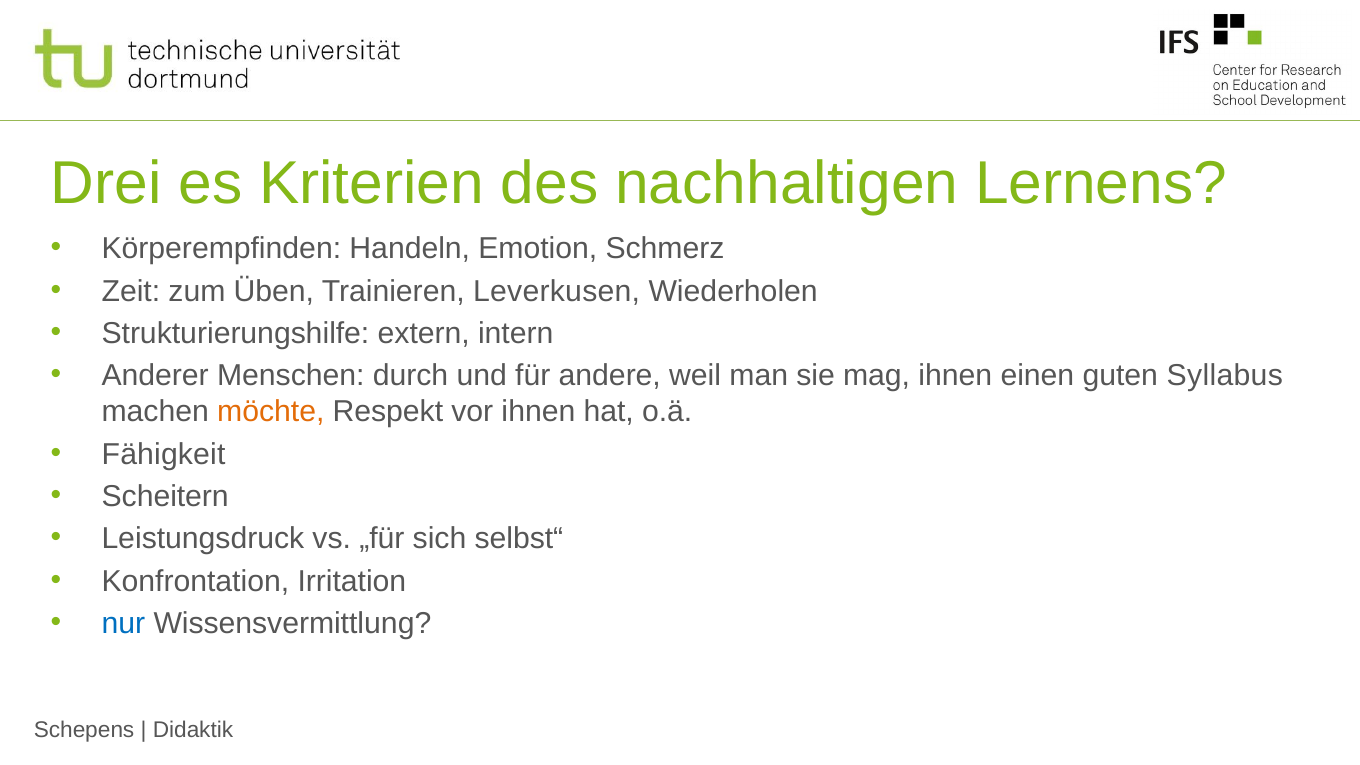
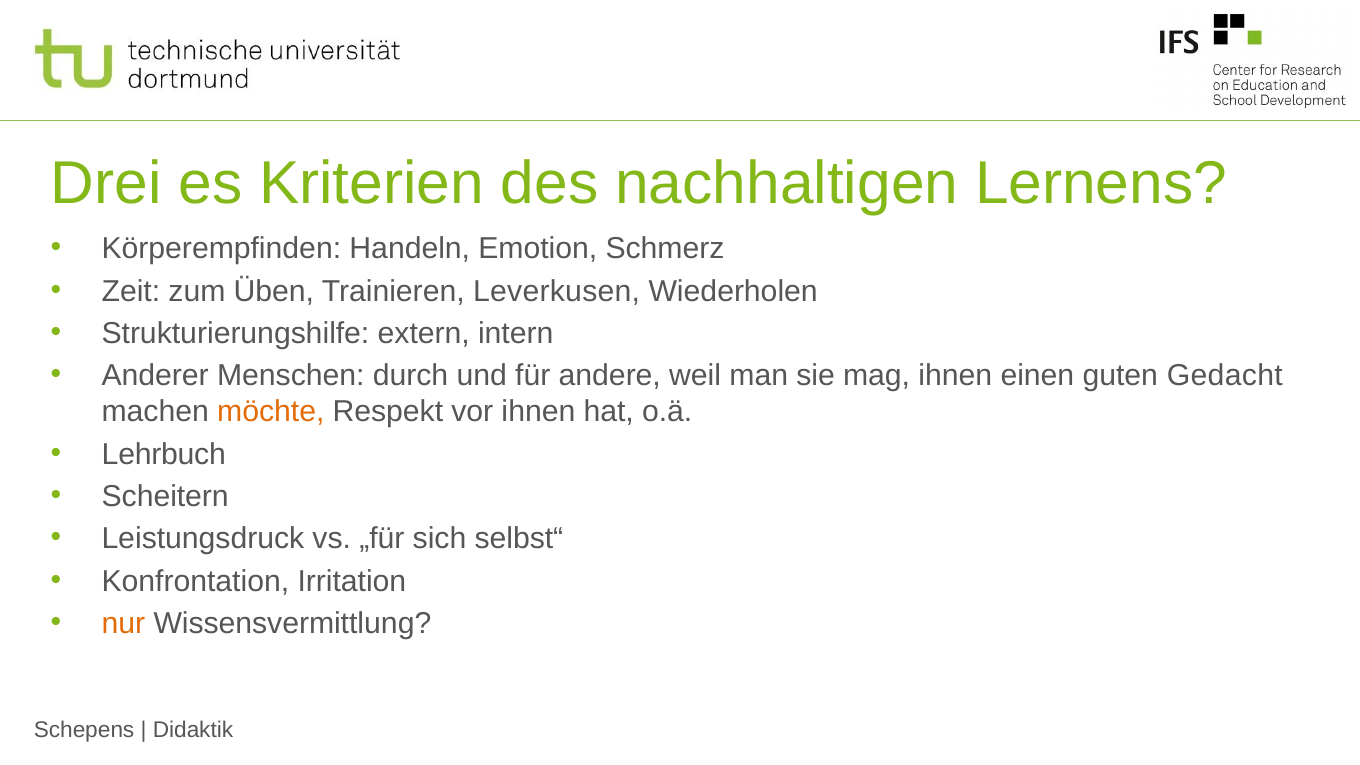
Syllabus: Syllabus -> Gedacht (1225, 376)
Fähigkeit: Fähigkeit -> Lehrbuch (164, 454)
nur colour: blue -> orange (123, 623)
